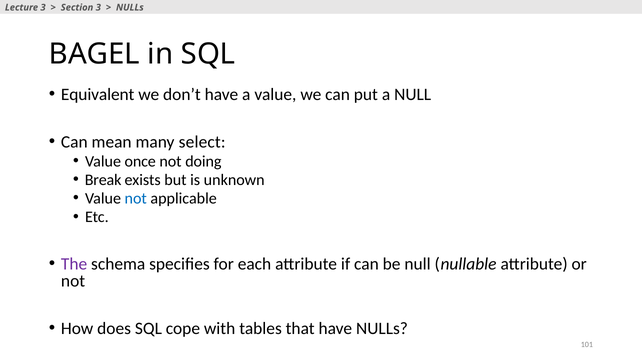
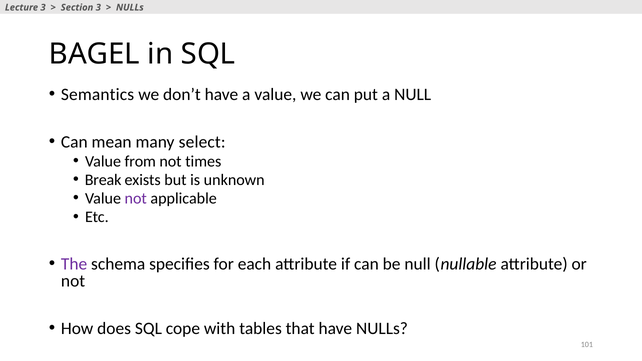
Equivalent: Equivalent -> Semantics (98, 94)
once: once -> from (140, 161)
doing: doing -> times (203, 161)
not colour: blue -> purple (136, 199)
